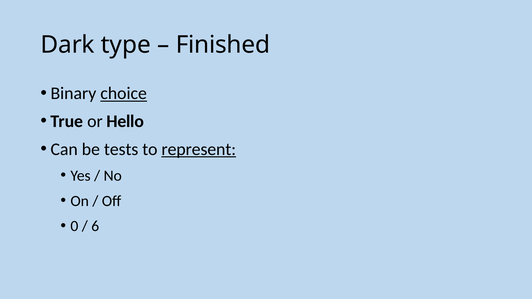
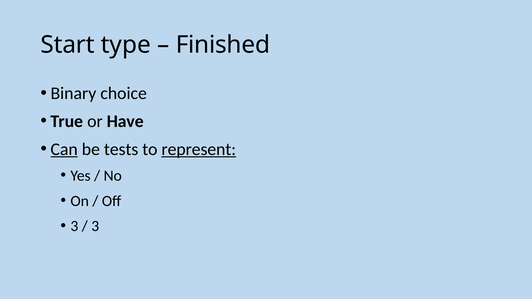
Dark: Dark -> Start (68, 45)
choice underline: present -> none (124, 94)
Hello: Hello -> Have (125, 121)
Can underline: none -> present (64, 149)
0: 0 -> 3 (74, 226)
6: 6 -> 3 (95, 226)
